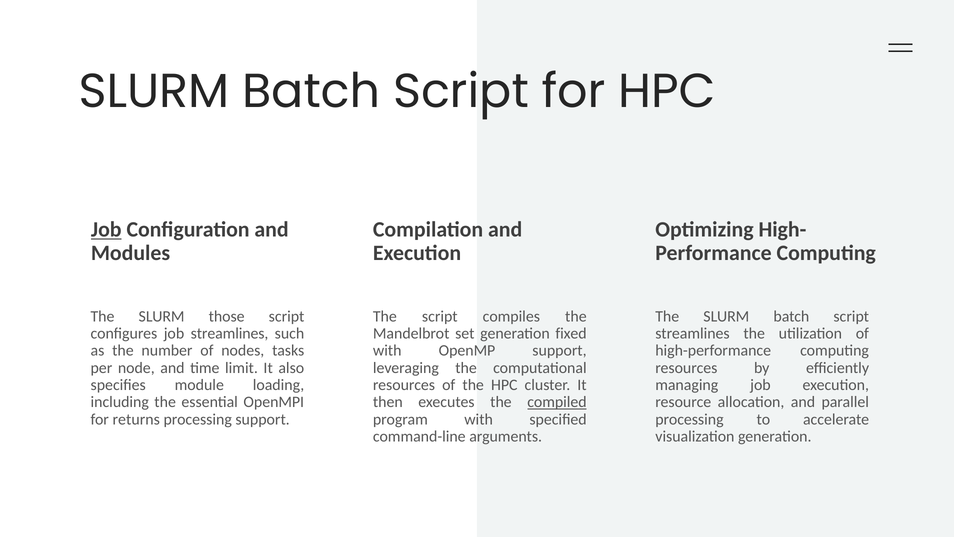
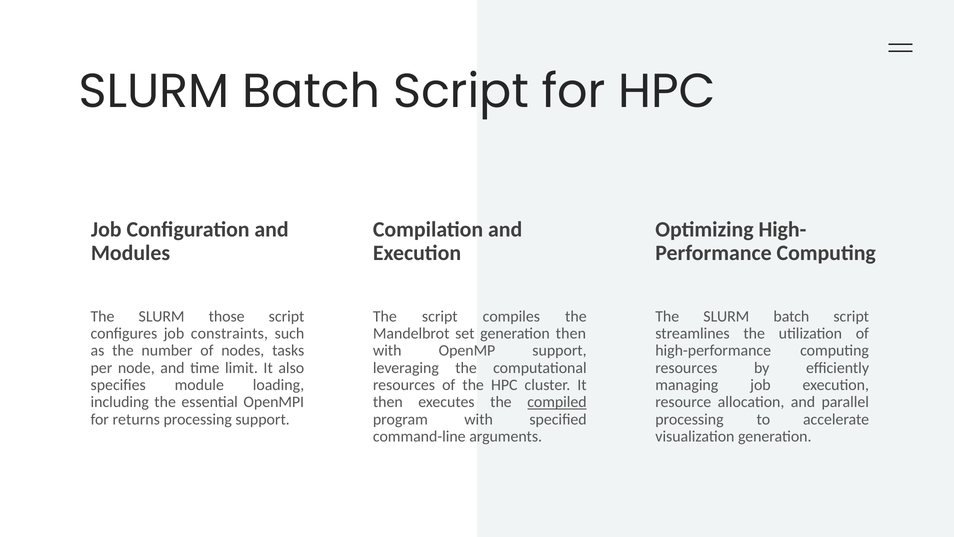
Job underline: present -> none (106, 229)
job streamlines: streamlines -> constraints (229, 333)
generation fixed: fixed -> then (571, 333)
